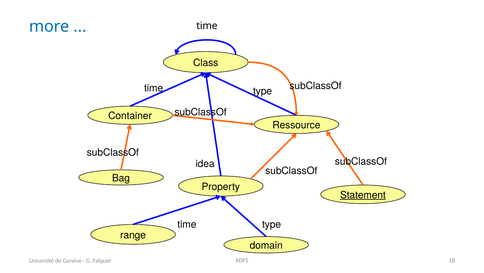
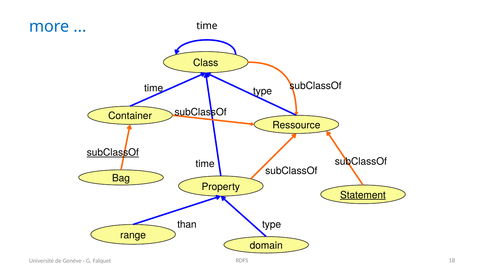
subClassOf underline: none -> present (113, 152)
idea: idea -> time (205, 163)
time: time -> than (187, 224)
